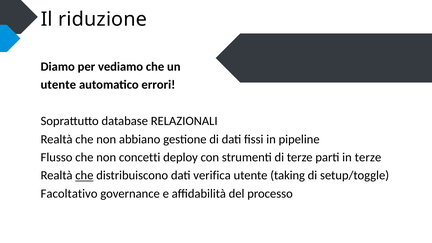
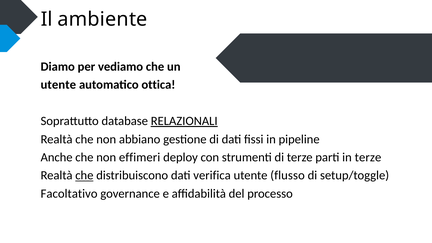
riduzione: riduzione -> ambiente (103, 19)
errori: errori -> ottica (158, 85)
RELAZIONALI underline: none -> present (184, 121)
Flusso: Flusso -> Anche (57, 157)
concetti: concetti -> effimeri (140, 157)
taking: taking -> flusso (288, 175)
